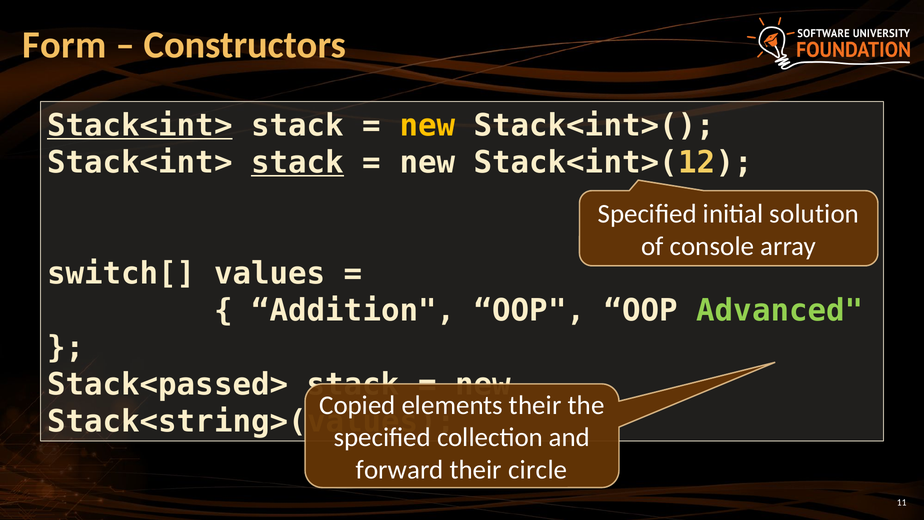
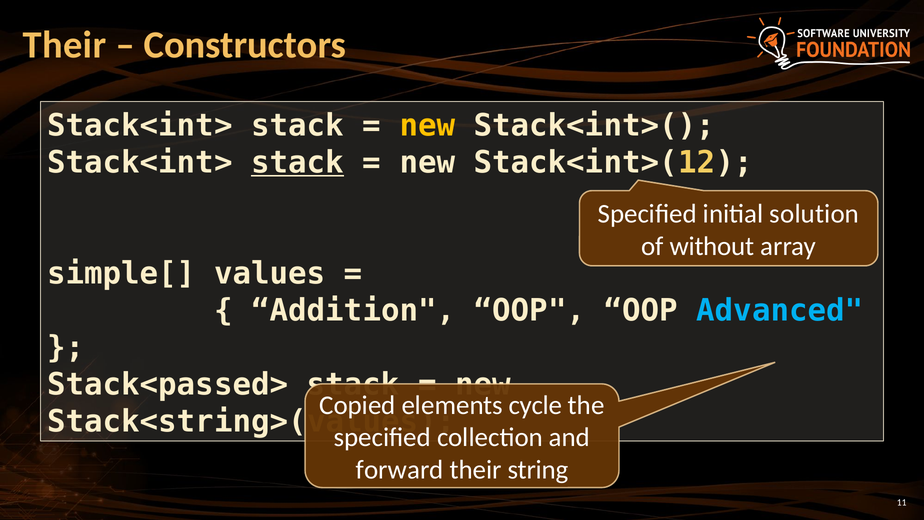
Form: Form -> Their (65, 45)
Stack<int> underline: present -> none (140, 125)
console: console -> without (712, 246)
switch[: switch[ -> simple[ (121, 273)
Advanced colour: light green -> light blue (780, 310)
elements their: their -> cycle (536, 405)
circle: circle -> string (538, 470)
